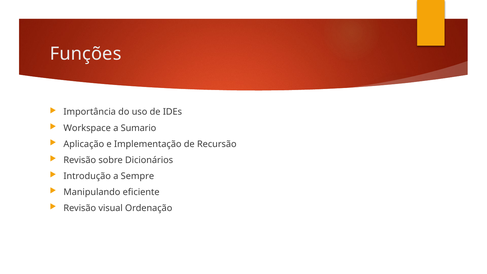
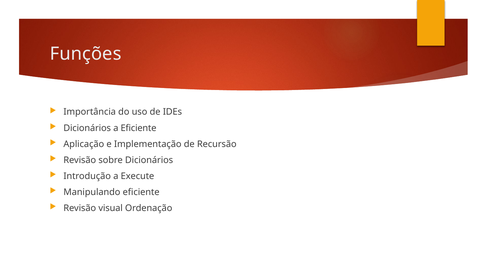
Workspace: Workspace -> Dicionários (87, 128)
a Sumario: Sumario -> Eficiente (138, 128)
Sempre: Sempre -> Execute (137, 176)
